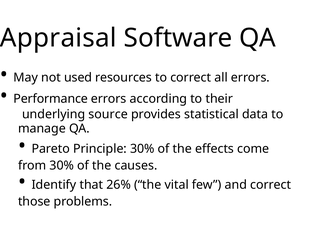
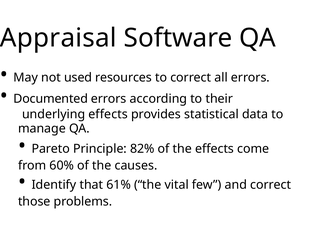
Performance: Performance -> Documented (51, 99)
underlying source: source -> effects (108, 114)
Principle 30%: 30% -> 82% (142, 148)
from 30%: 30% -> 60% (62, 165)
26%: 26% -> 61% (119, 184)
